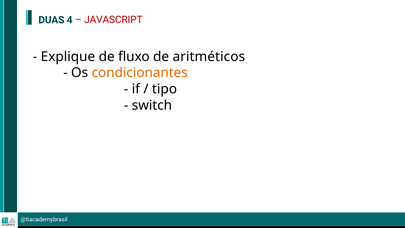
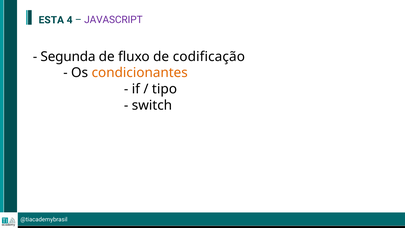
DUAS: DUAS -> ESTA (51, 20)
JAVASCRIPT colour: red -> purple (113, 20)
Explique: Explique -> Segunda (68, 57)
aritméticos: aritméticos -> codificação (209, 57)
